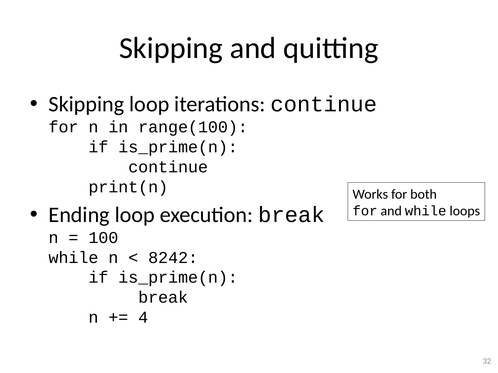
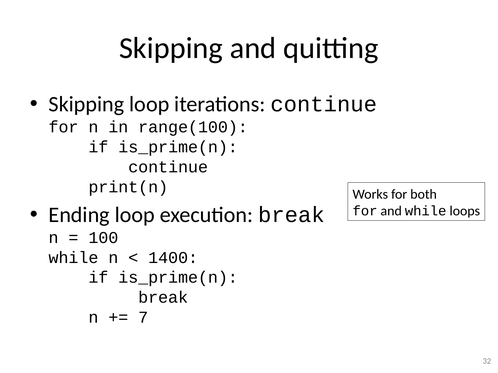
8242: 8242 -> 1400 (173, 258)
4: 4 -> 7 (143, 318)
